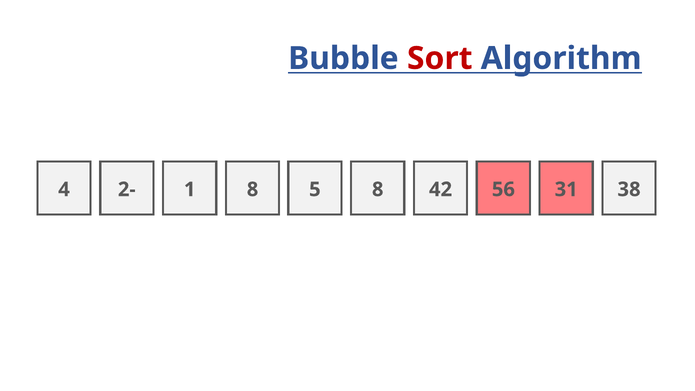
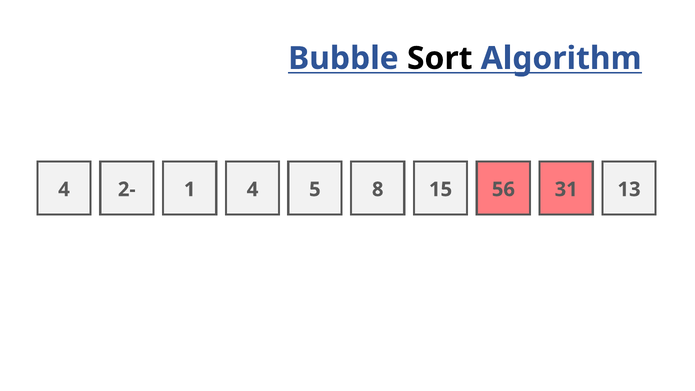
Sort colour: red -> black (440, 58)
1 8: 8 -> 4 (253, 189)
42: 42 -> 15 (441, 189)
38: 38 -> 13 (629, 189)
